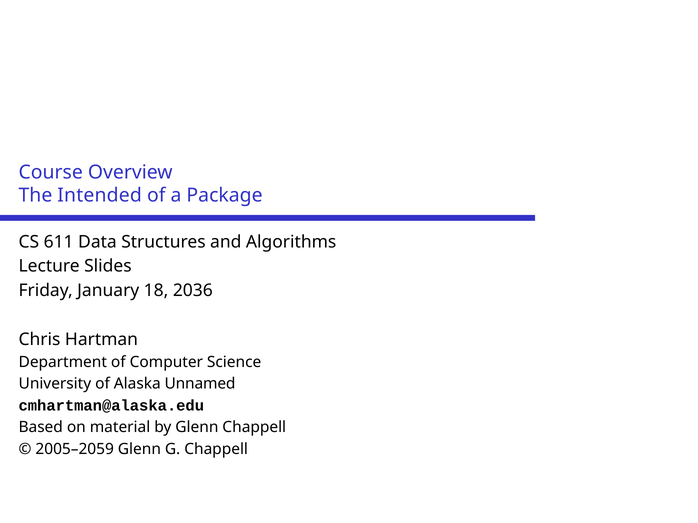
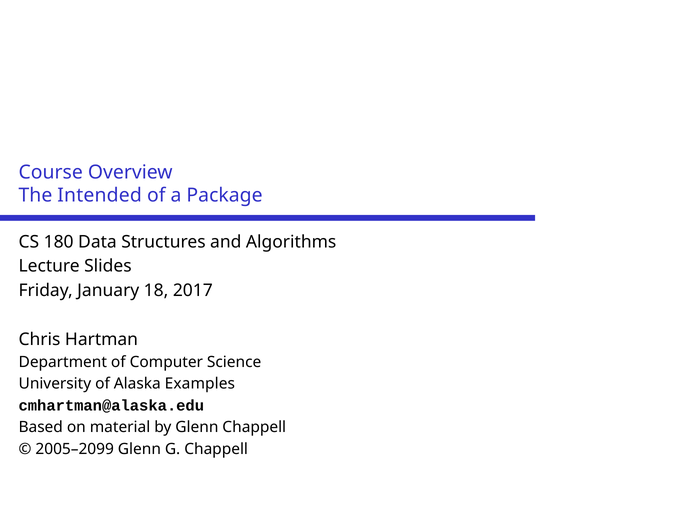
611: 611 -> 180 (59, 242)
2036: 2036 -> 2017 (193, 291)
Unnamed: Unnamed -> Examples (200, 384)
2005–2059: 2005–2059 -> 2005–2099 (75, 449)
